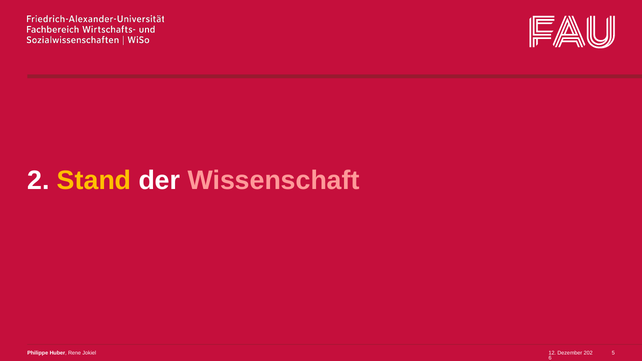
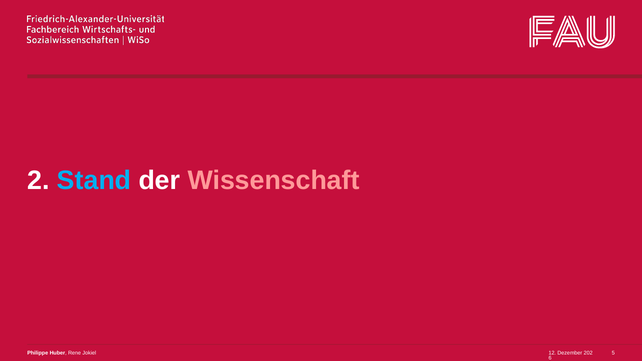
Stand colour: yellow -> light blue (94, 180)
